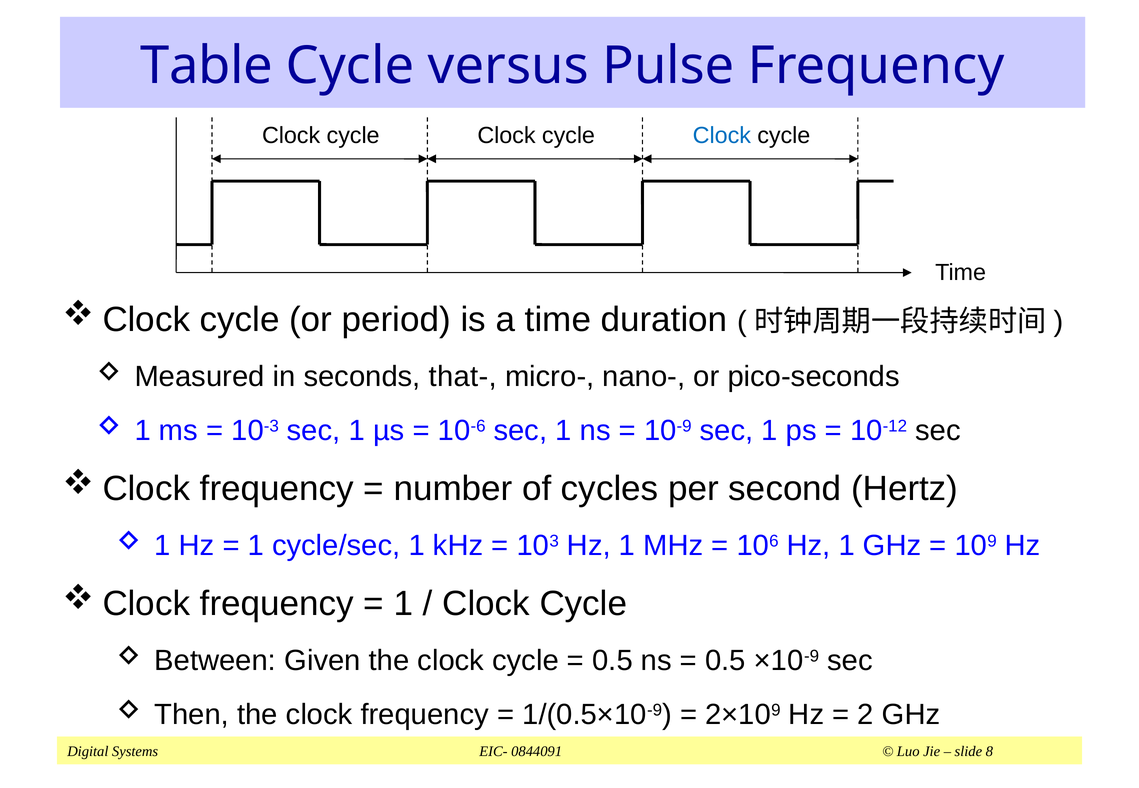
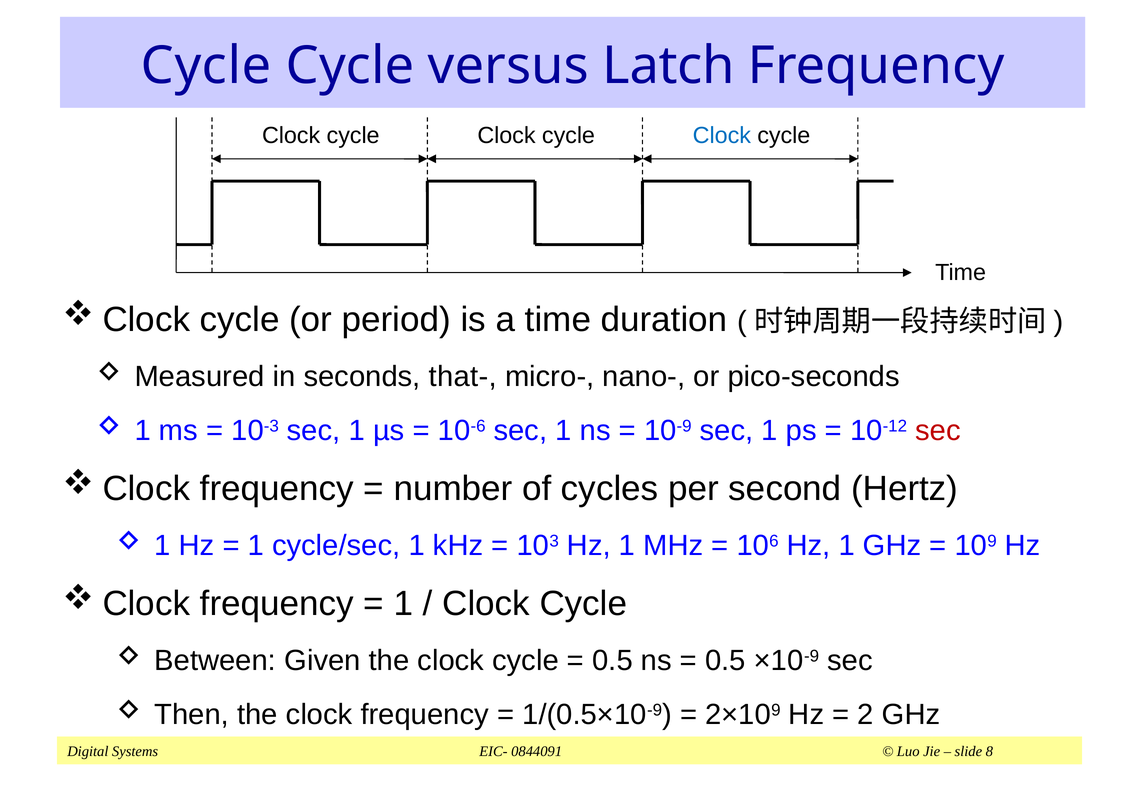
Table: Table -> Cycle (206, 66)
Pulse: Pulse -> Latch (669, 66)
sec colour: black -> red (938, 431)
